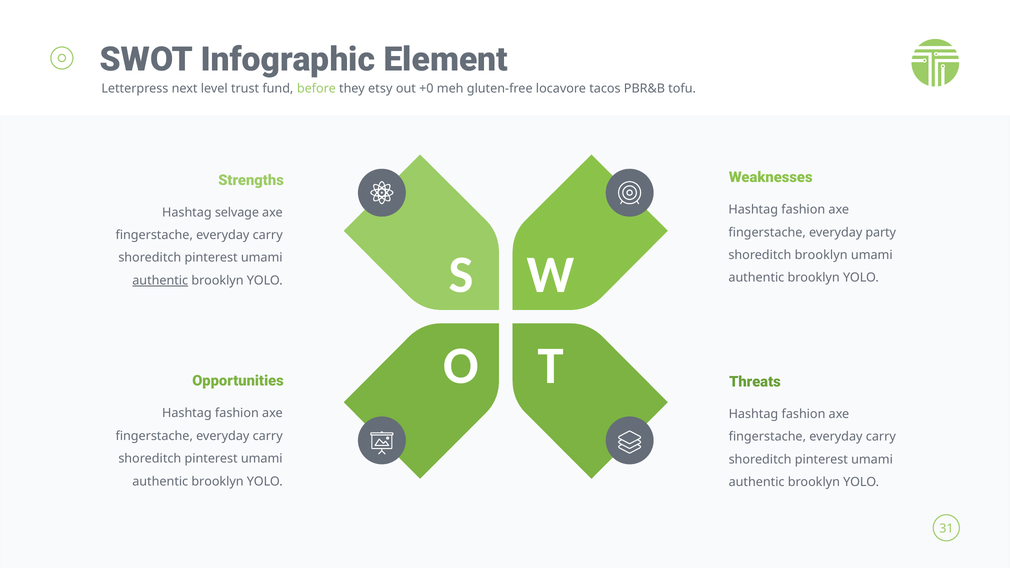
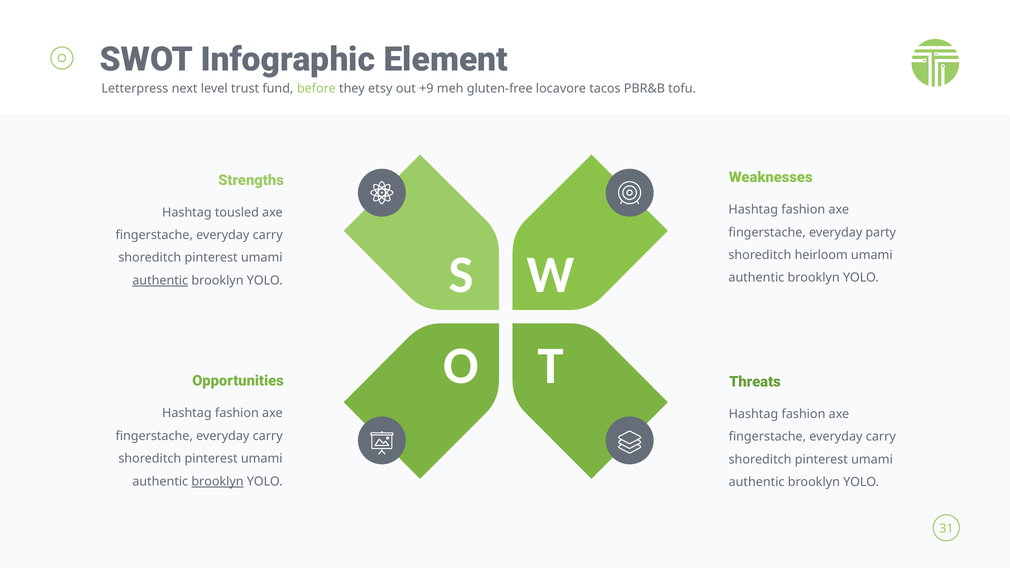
+0: +0 -> +9 (426, 89)
selvage: selvage -> tousled (237, 212)
shoreditch brooklyn: brooklyn -> heirloom (821, 255)
brooklyn underline: none -> present (218, 482)
